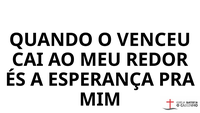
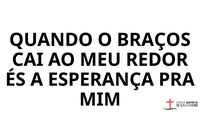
VENCEU: VENCEU -> BRAÇOS (154, 40)
